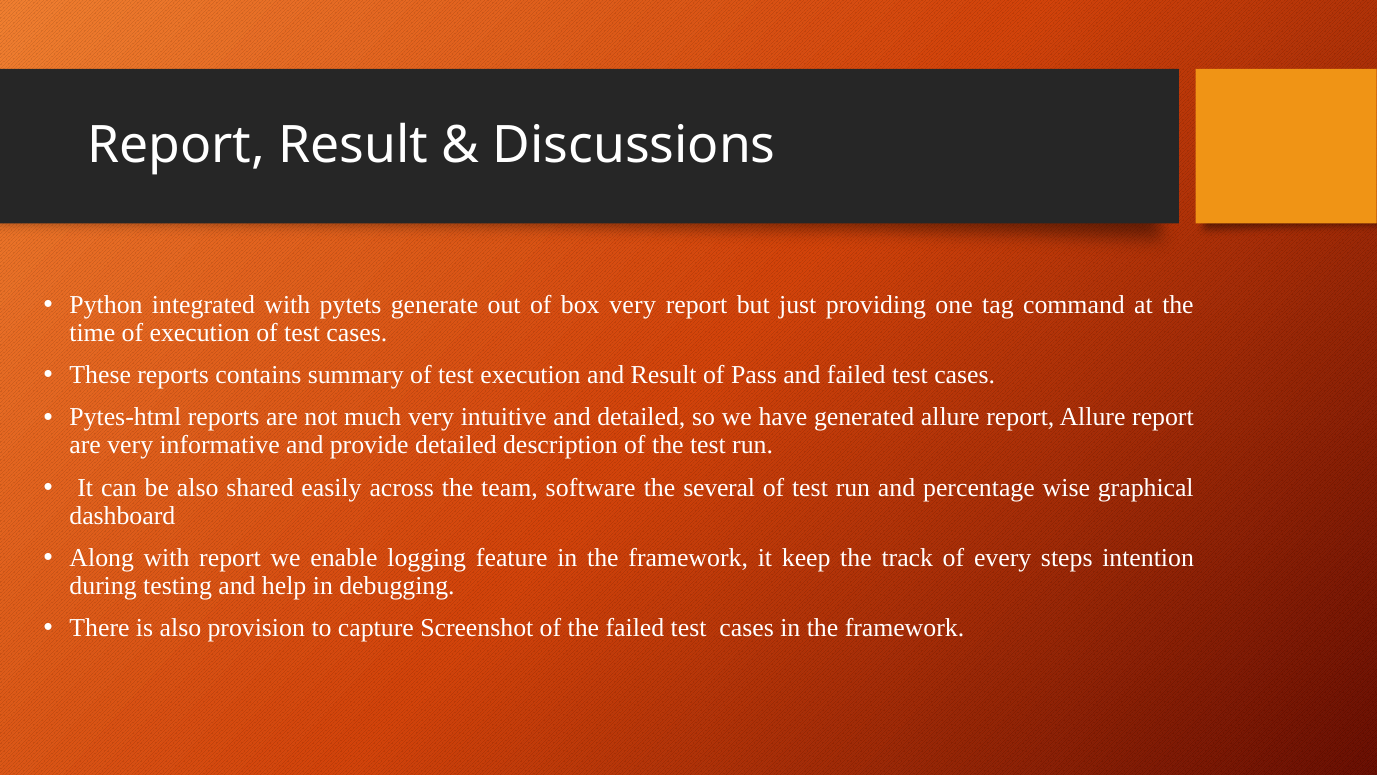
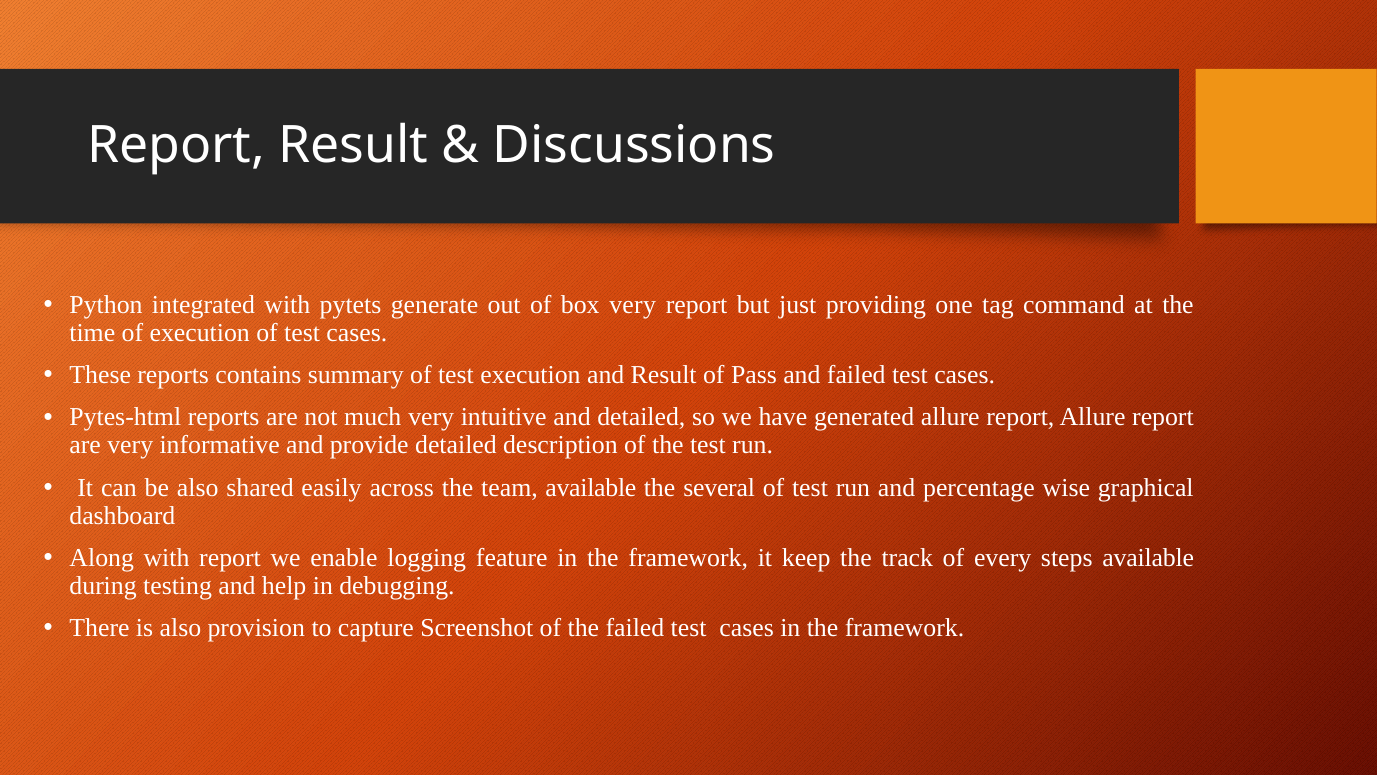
team software: software -> available (591, 487)
steps intention: intention -> available (1148, 557)
